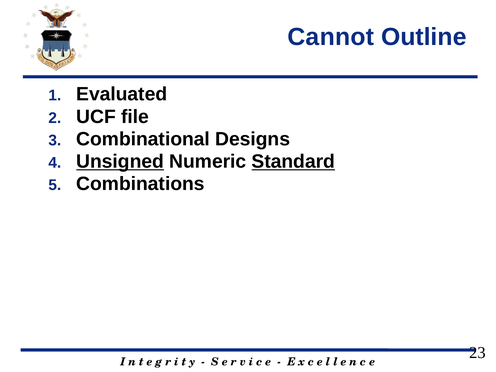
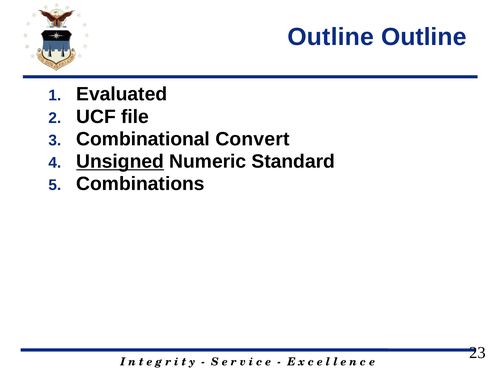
Cannot: Cannot -> Outline (331, 37)
Designs: Designs -> Convert (253, 139)
Standard underline: present -> none (293, 161)
